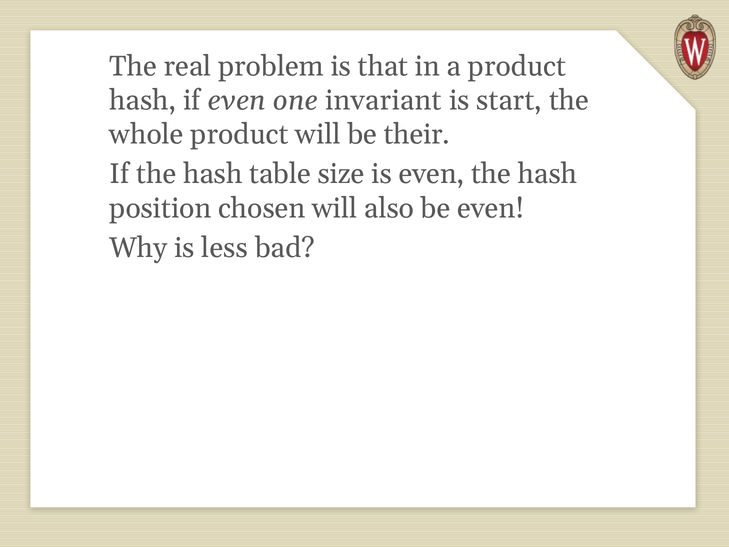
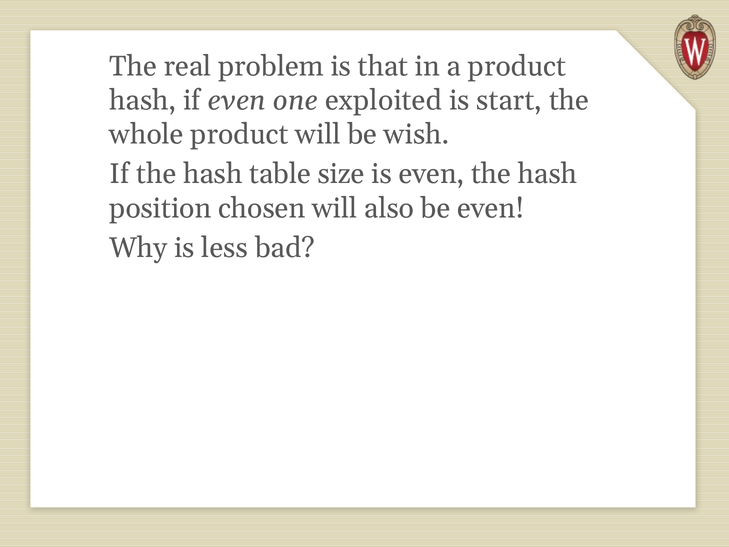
invariant: invariant -> exploited (384, 100)
their: their -> wish (417, 134)
